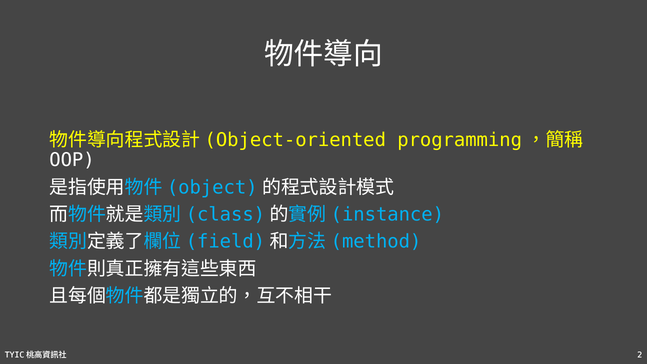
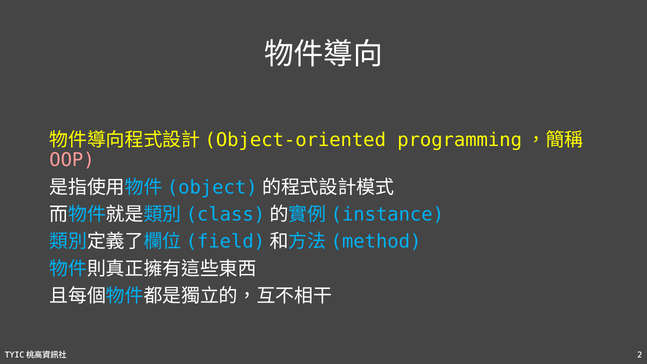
OOP colour: white -> pink (72, 160)
